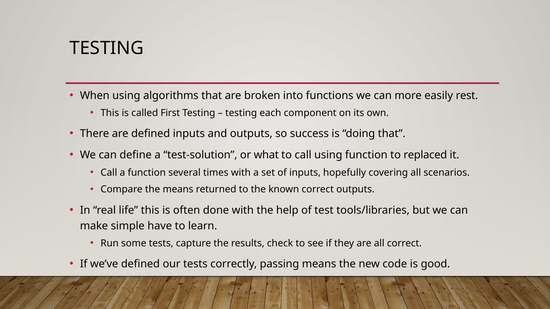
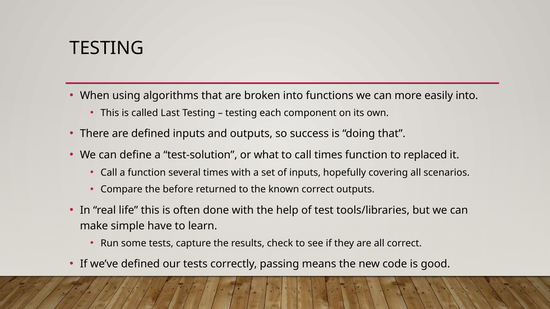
easily rest: rest -> into (467, 96)
First: First -> Last (170, 113)
call using: using -> times (328, 155)
the means: means -> before (178, 190)
